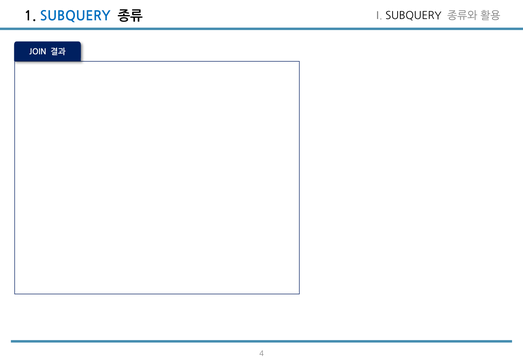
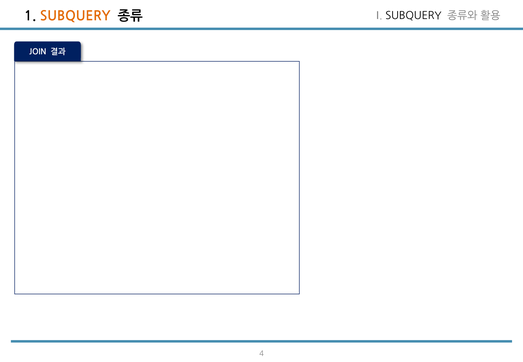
SUBQUERY colour: blue -> orange (75, 16)
